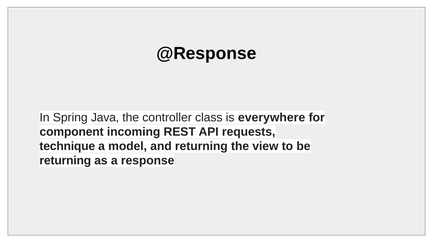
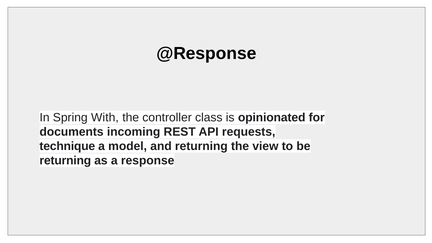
Java: Java -> With (105, 117)
everywhere: everywhere -> opinionated (272, 117)
component: component -> documents (72, 132)
